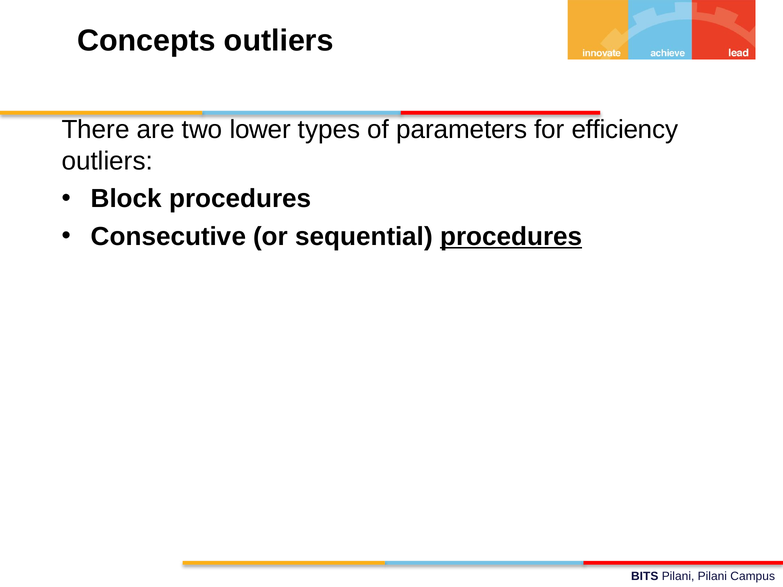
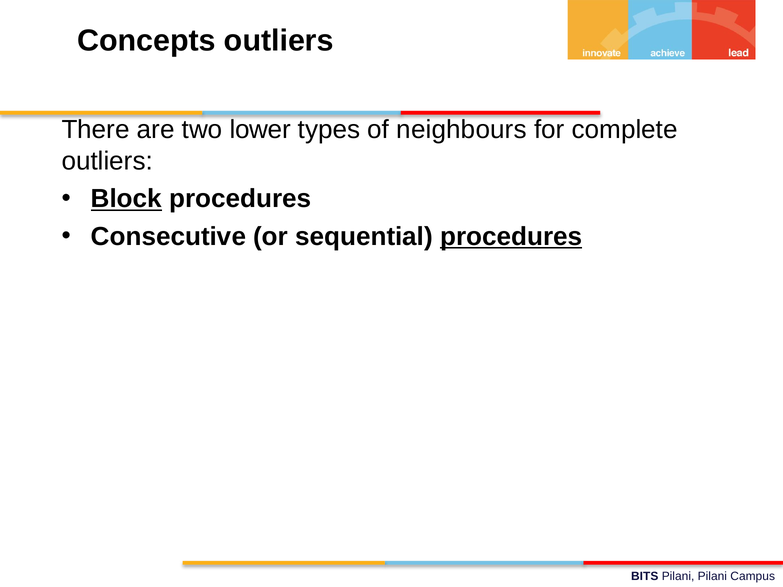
parameters: parameters -> neighbours (462, 130)
efficiency: efficiency -> complete (625, 130)
Block underline: none -> present (126, 199)
